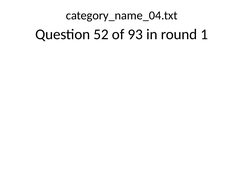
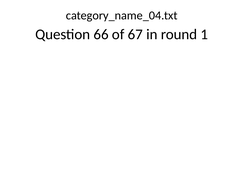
52: 52 -> 66 (101, 34)
93: 93 -> 67 (135, 34)
